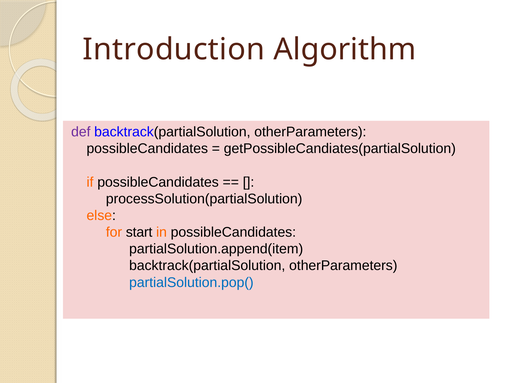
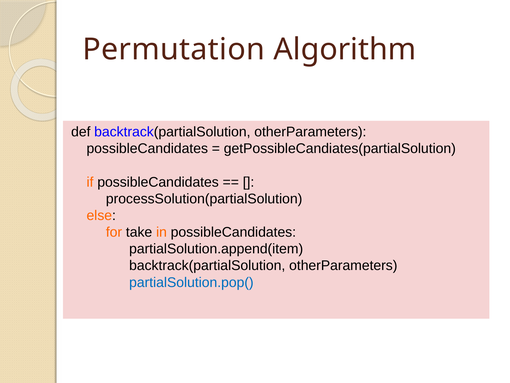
Introduction: Introduction -> Permutation (174, 49)
def colour: purple -> black (81, 132)
start: start -> take (139, 232)
